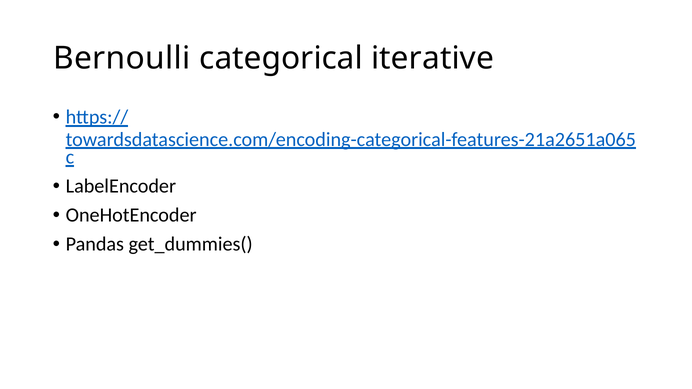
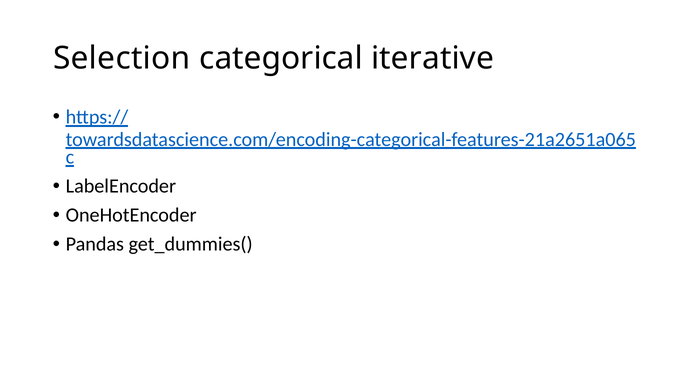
Bernoulli: Bernoulli -> Selection (122, 58)
